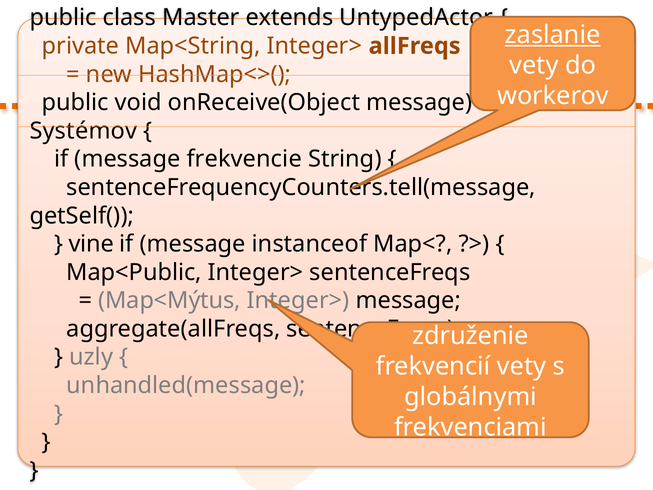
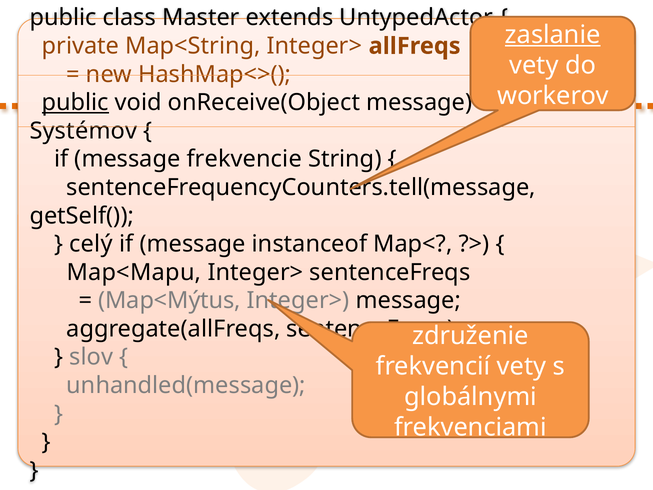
public underline: none -> present (75, 103)
vine: vine -> celý (91, 244)
Map<Public: Map<Public -> Map<Mapu (134, 272)
uzly: uzly -> slov (91, 357)
